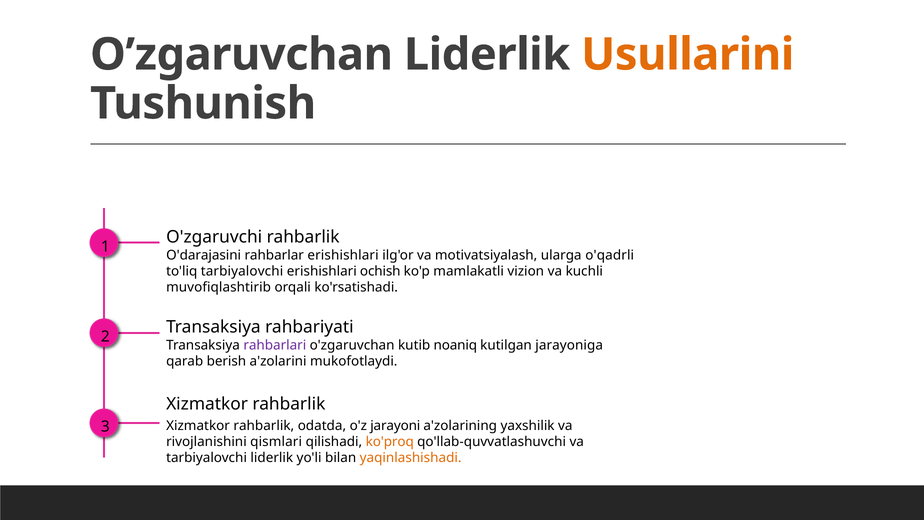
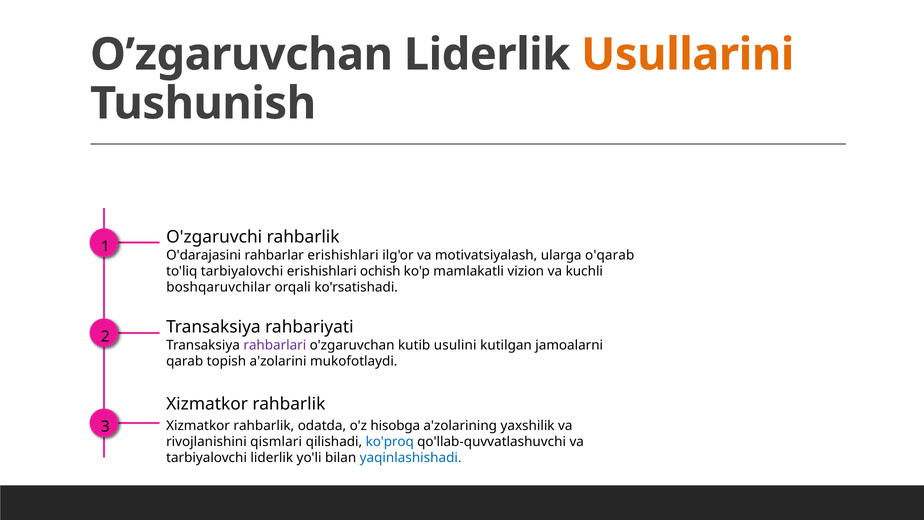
o'qadrli: o'qadrli -> o'qarab (610, 255)
muvofiqlashtirib: muvofiqlashtirib -> boshqaruvchilar (219, 287)
noaniq: noaniq -> usulini (455, 345)
jarayoniga: jarayoniga -> jamoalarni (569, 345)
berish: berish -> topish (226, 361)
jarayoni: jarayoni -> hisobga (395, 425)
ko'proq colour: orange -> blue (390, 442)
yaqinlashishadi colour: orange -> blue (411, 458)
